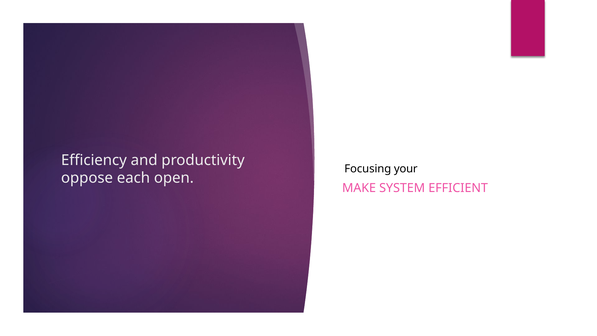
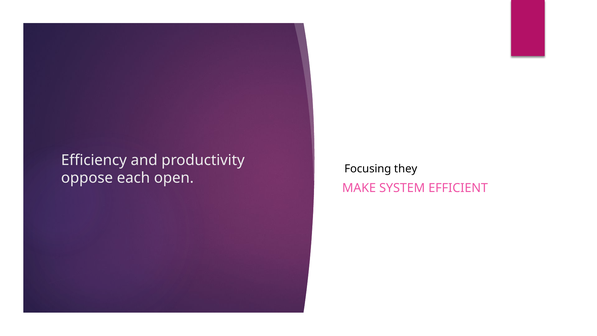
your: your -> they (406, 169)
